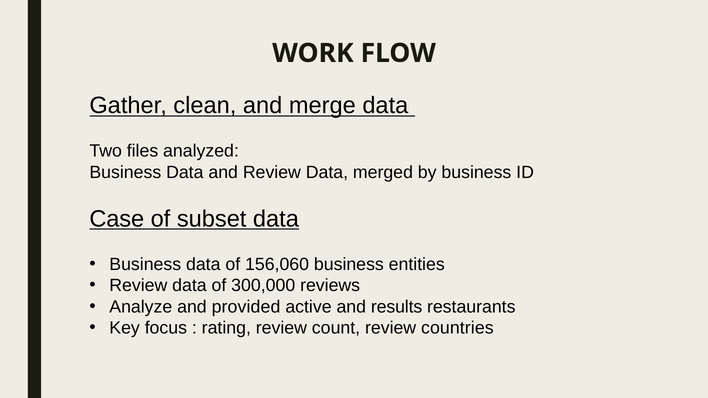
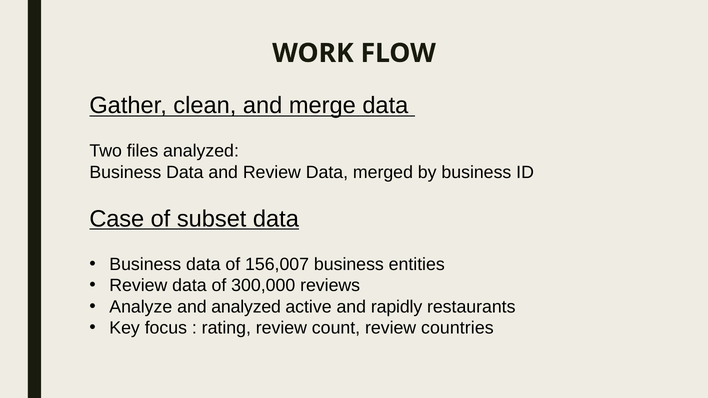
156,060: 156,060 -> 156,007 (277, 265)
and provided: provided -> analyzed (246, 307)
results: results -> rapidly (397, 307)
